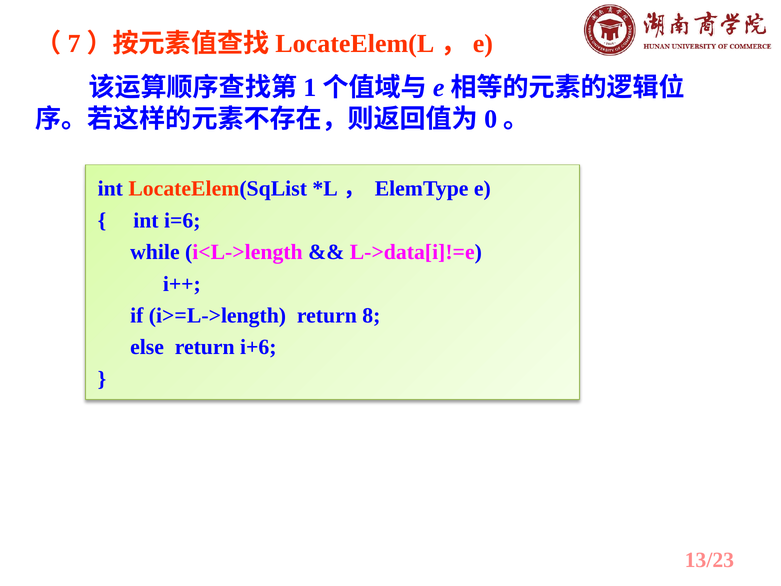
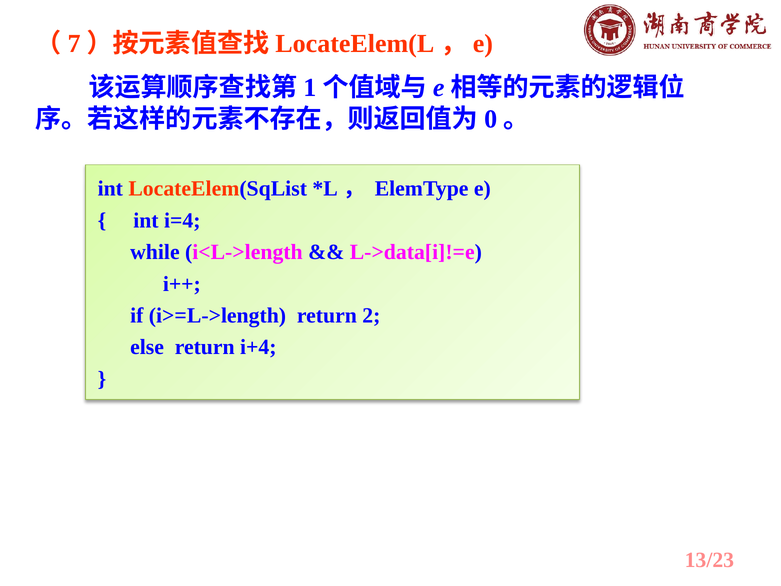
i=6: i=6 -> i=4 (182, 220)
8: 8 -> 2 (371, 315)
i+6: i+6 -> i+4 (258, 347)
